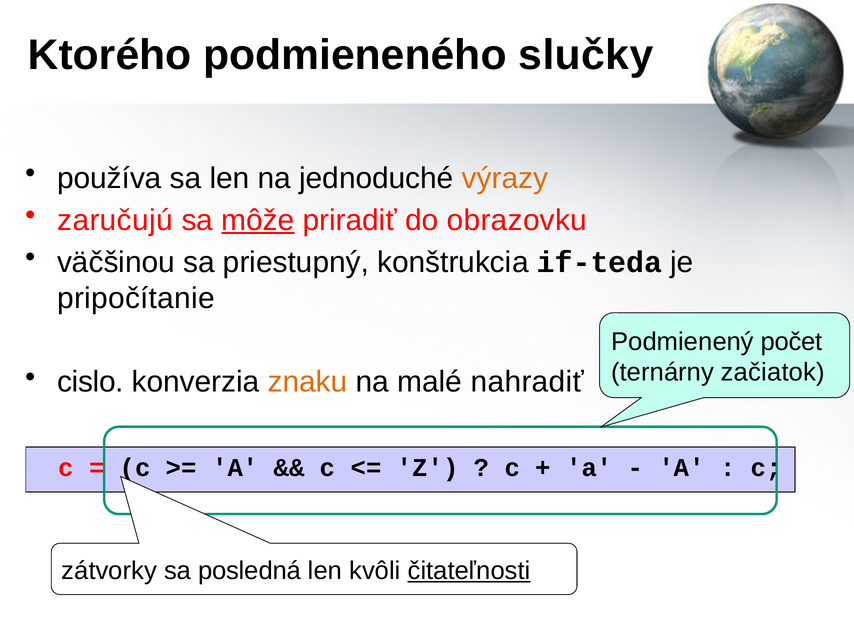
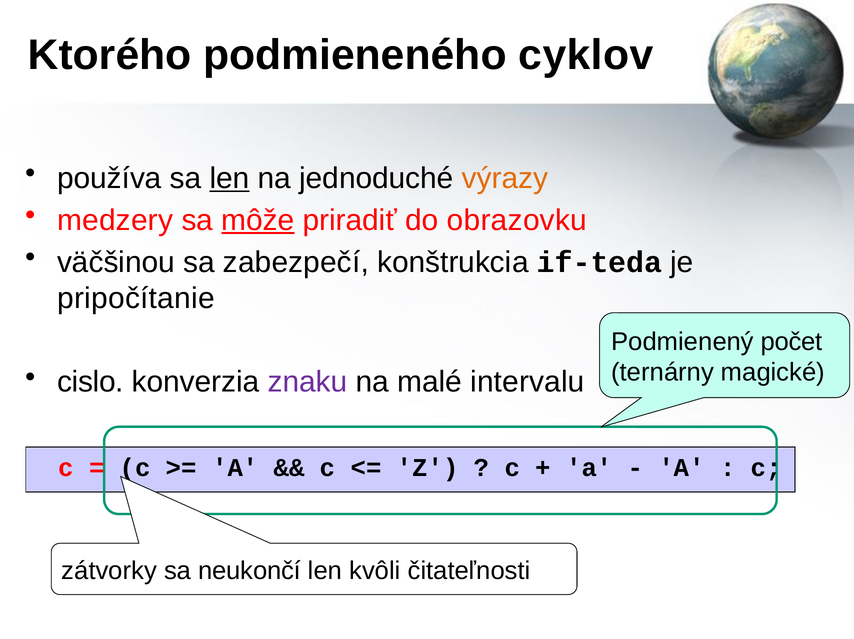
slučky: slučky -> cyklov (586, 55)
len underline: none -> present (230, 178)
zaručujú: zaručujú -> medzery (115, 220)
priestupný: priestupný -> zabezpečí (296, 262)
začiatok: začiatok -> magické (773, 372)
znaku colour: orange -> purple (308, 382)
nahradiť: nahradiť -> intervalu (527, 382)
posledná: posledná -> neukončí (250, 570)
čitateľnosti underline: present -> none (469, 570)
